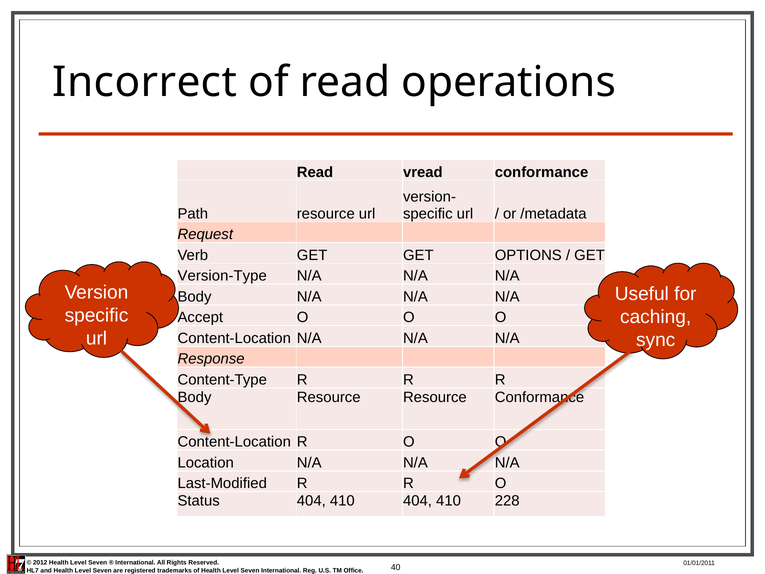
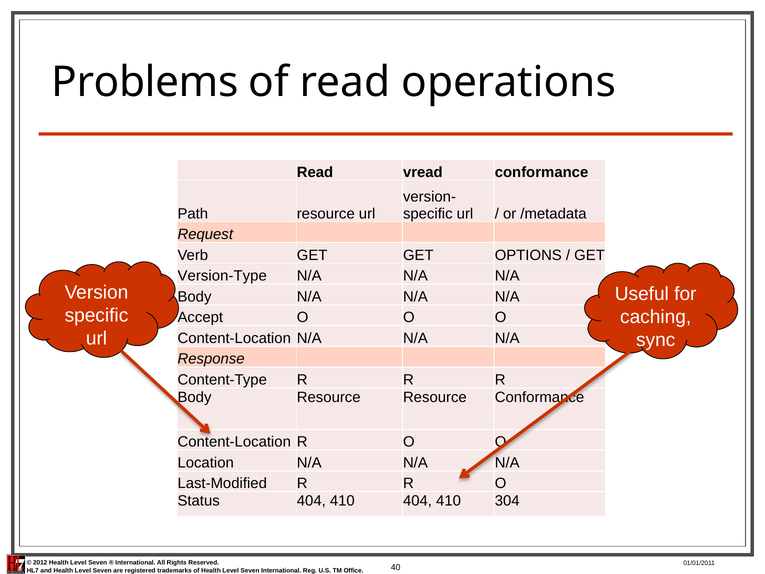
Incorrect: Incorrect -> Problems (145, 82)
228: 228 -> 304 (507, 501)
